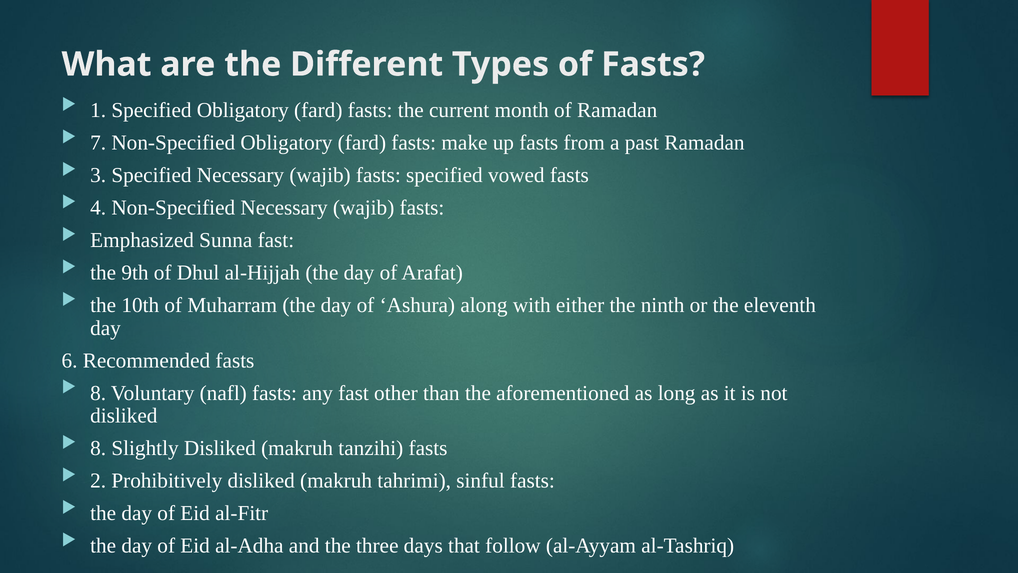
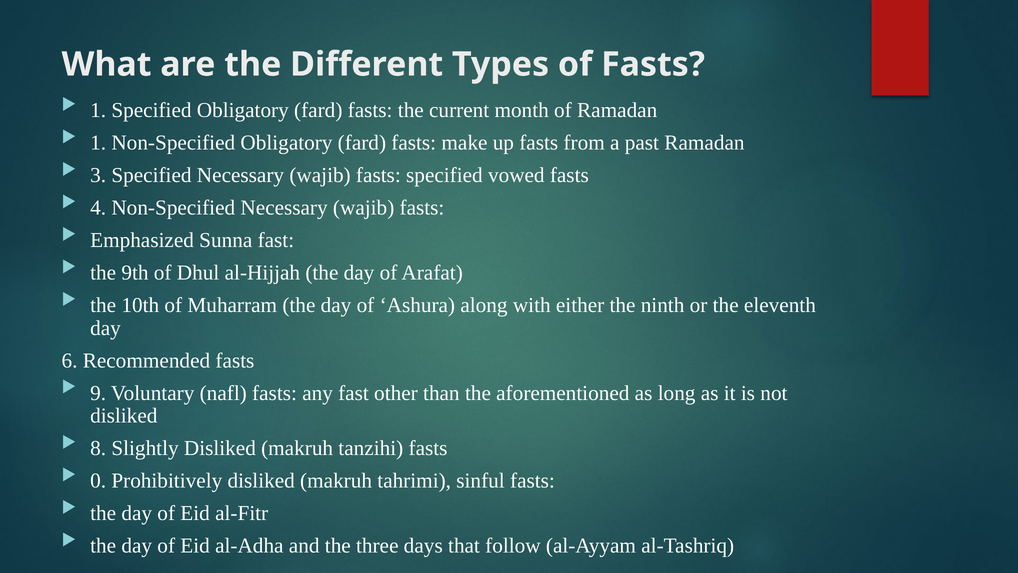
7: 7 -> 1 (98, 143)
8: 8 -> 9 (98, 393)
2: 2 -> 0 (98, 481)
